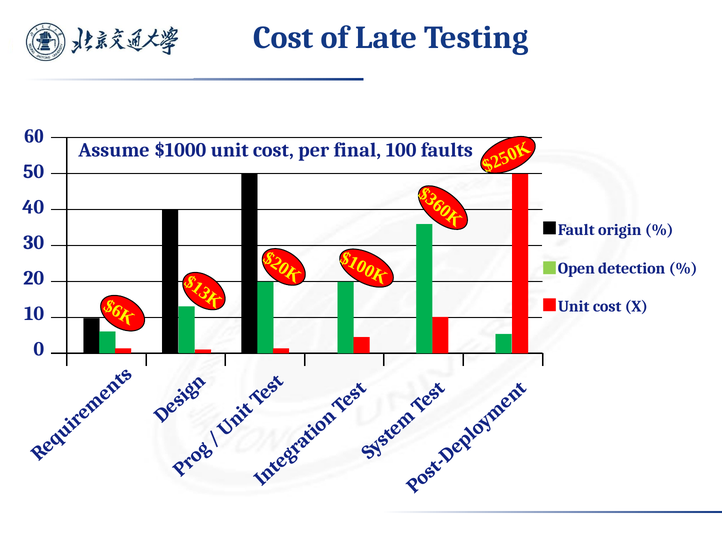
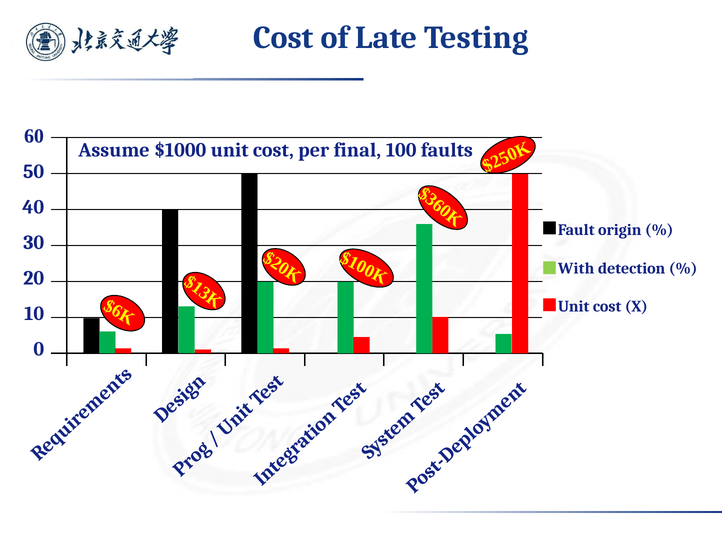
Open: Open -> With (576, 268)
